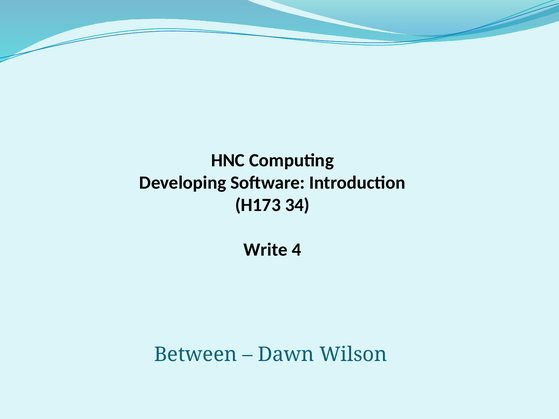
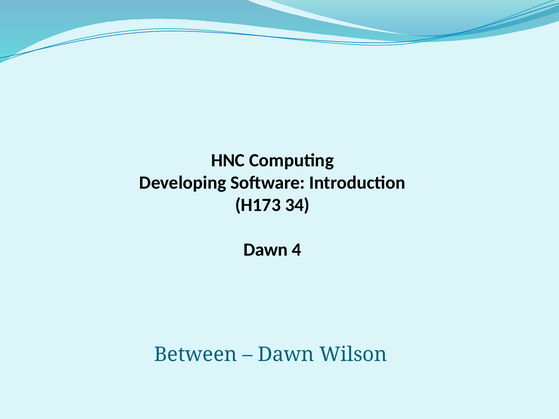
Write: Write -> Dawn (266, 250)
